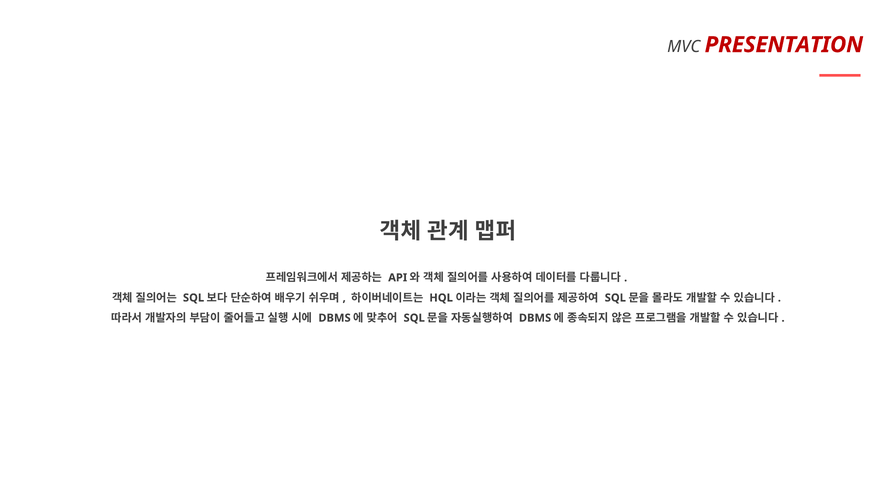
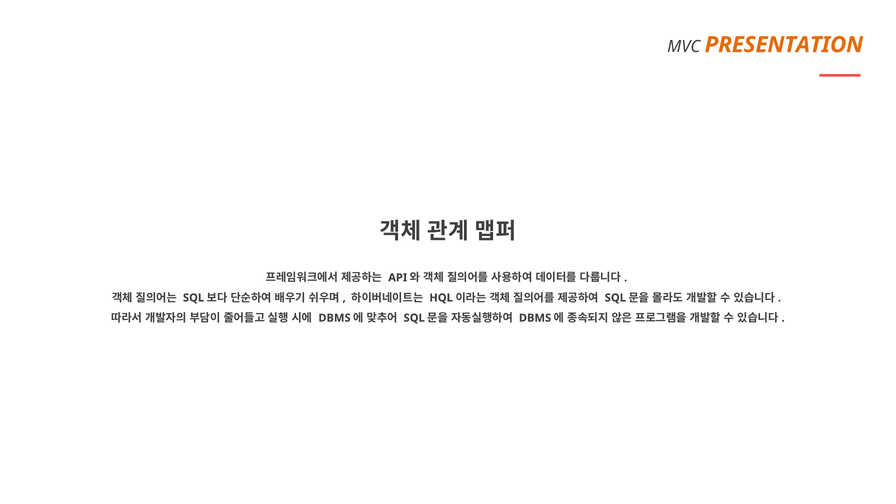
PRESENTATION colour: red -> orange (784, 45)
